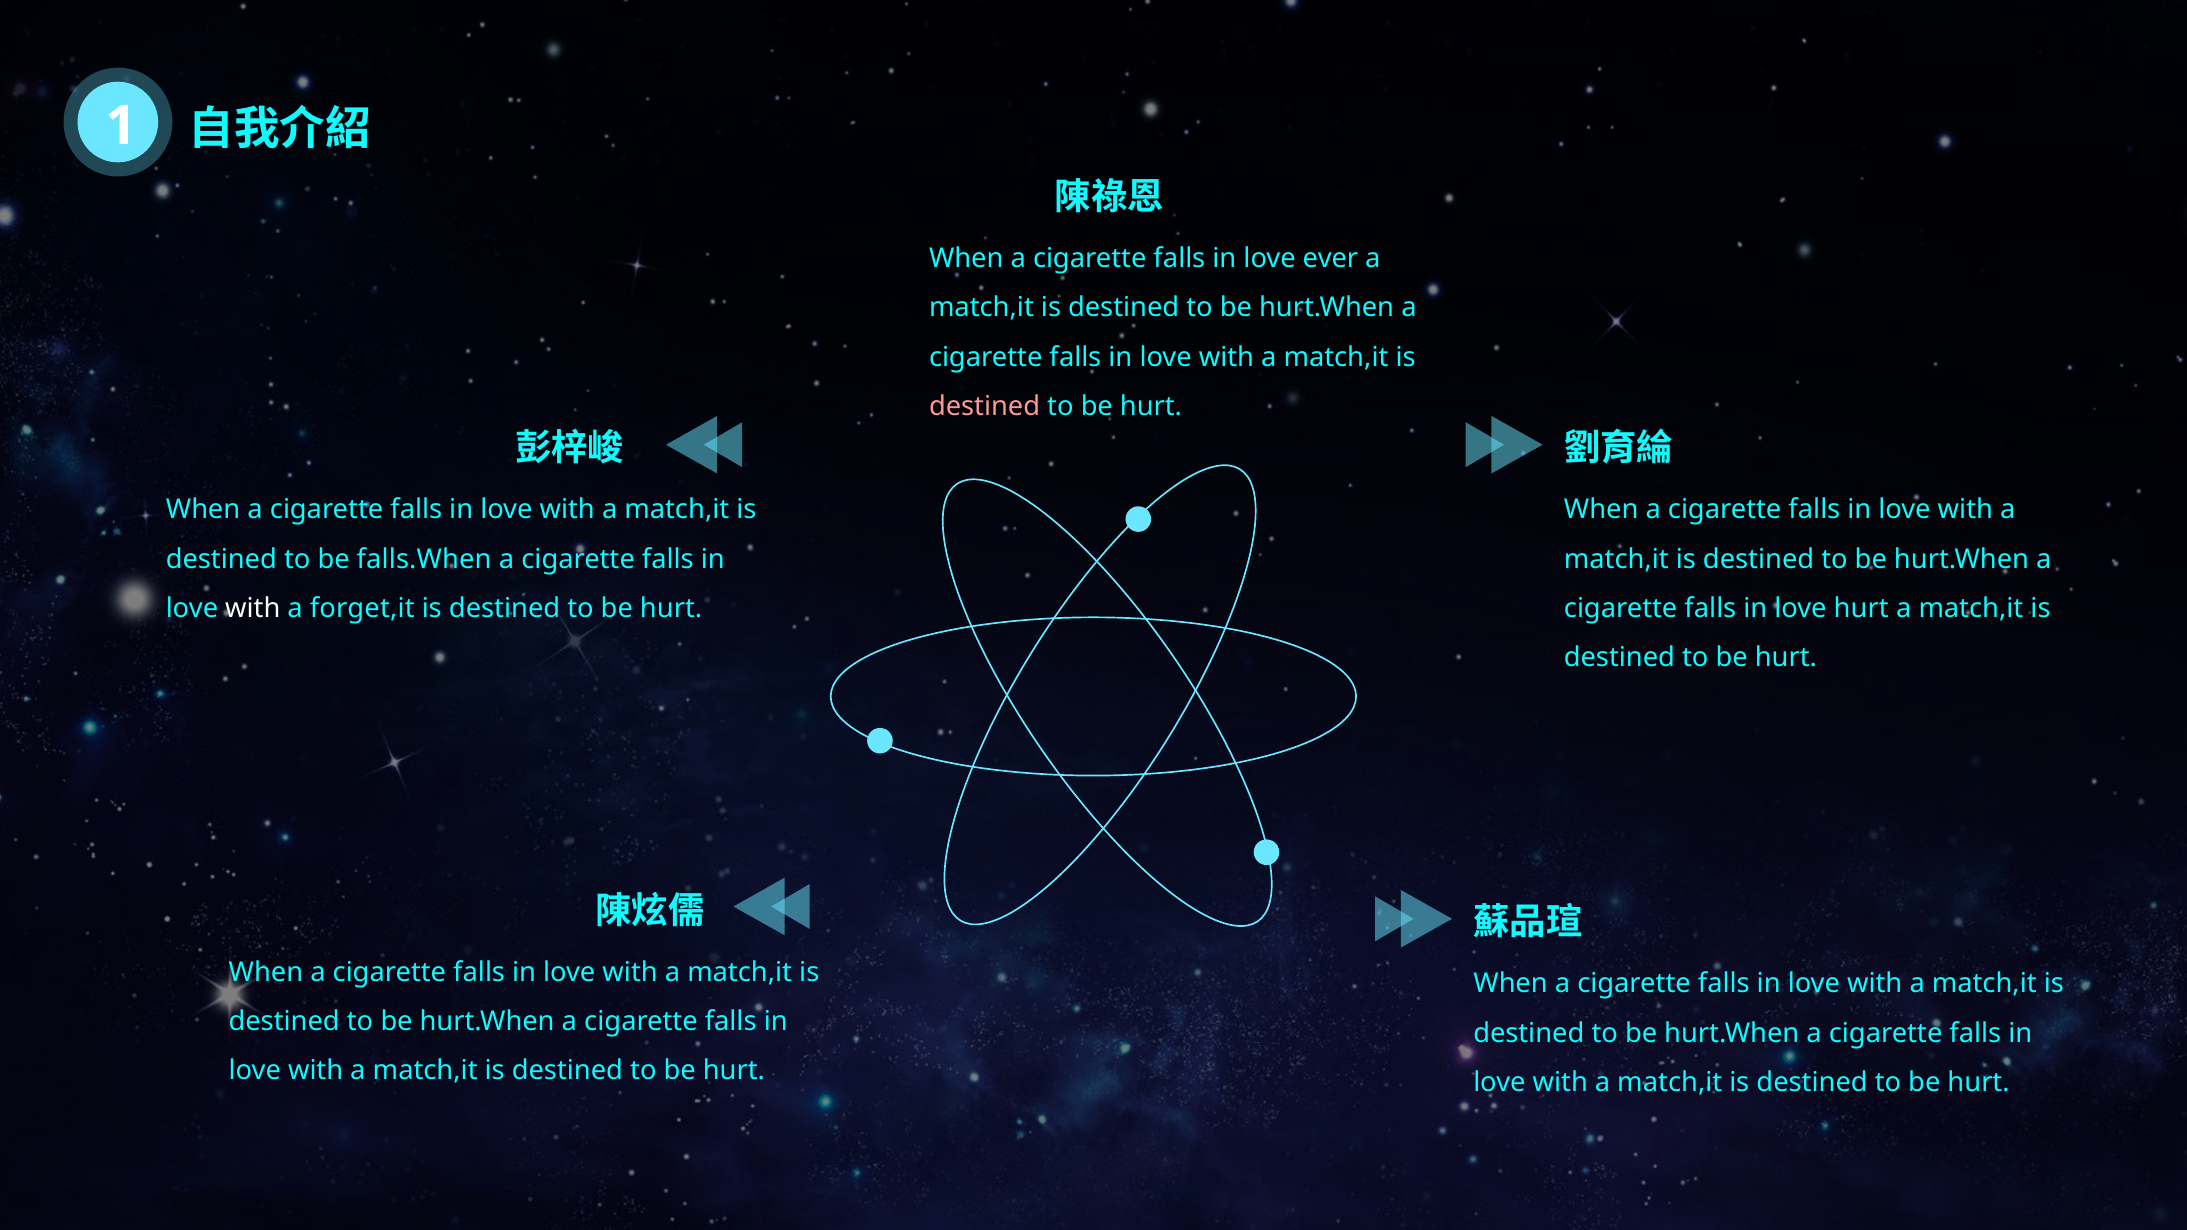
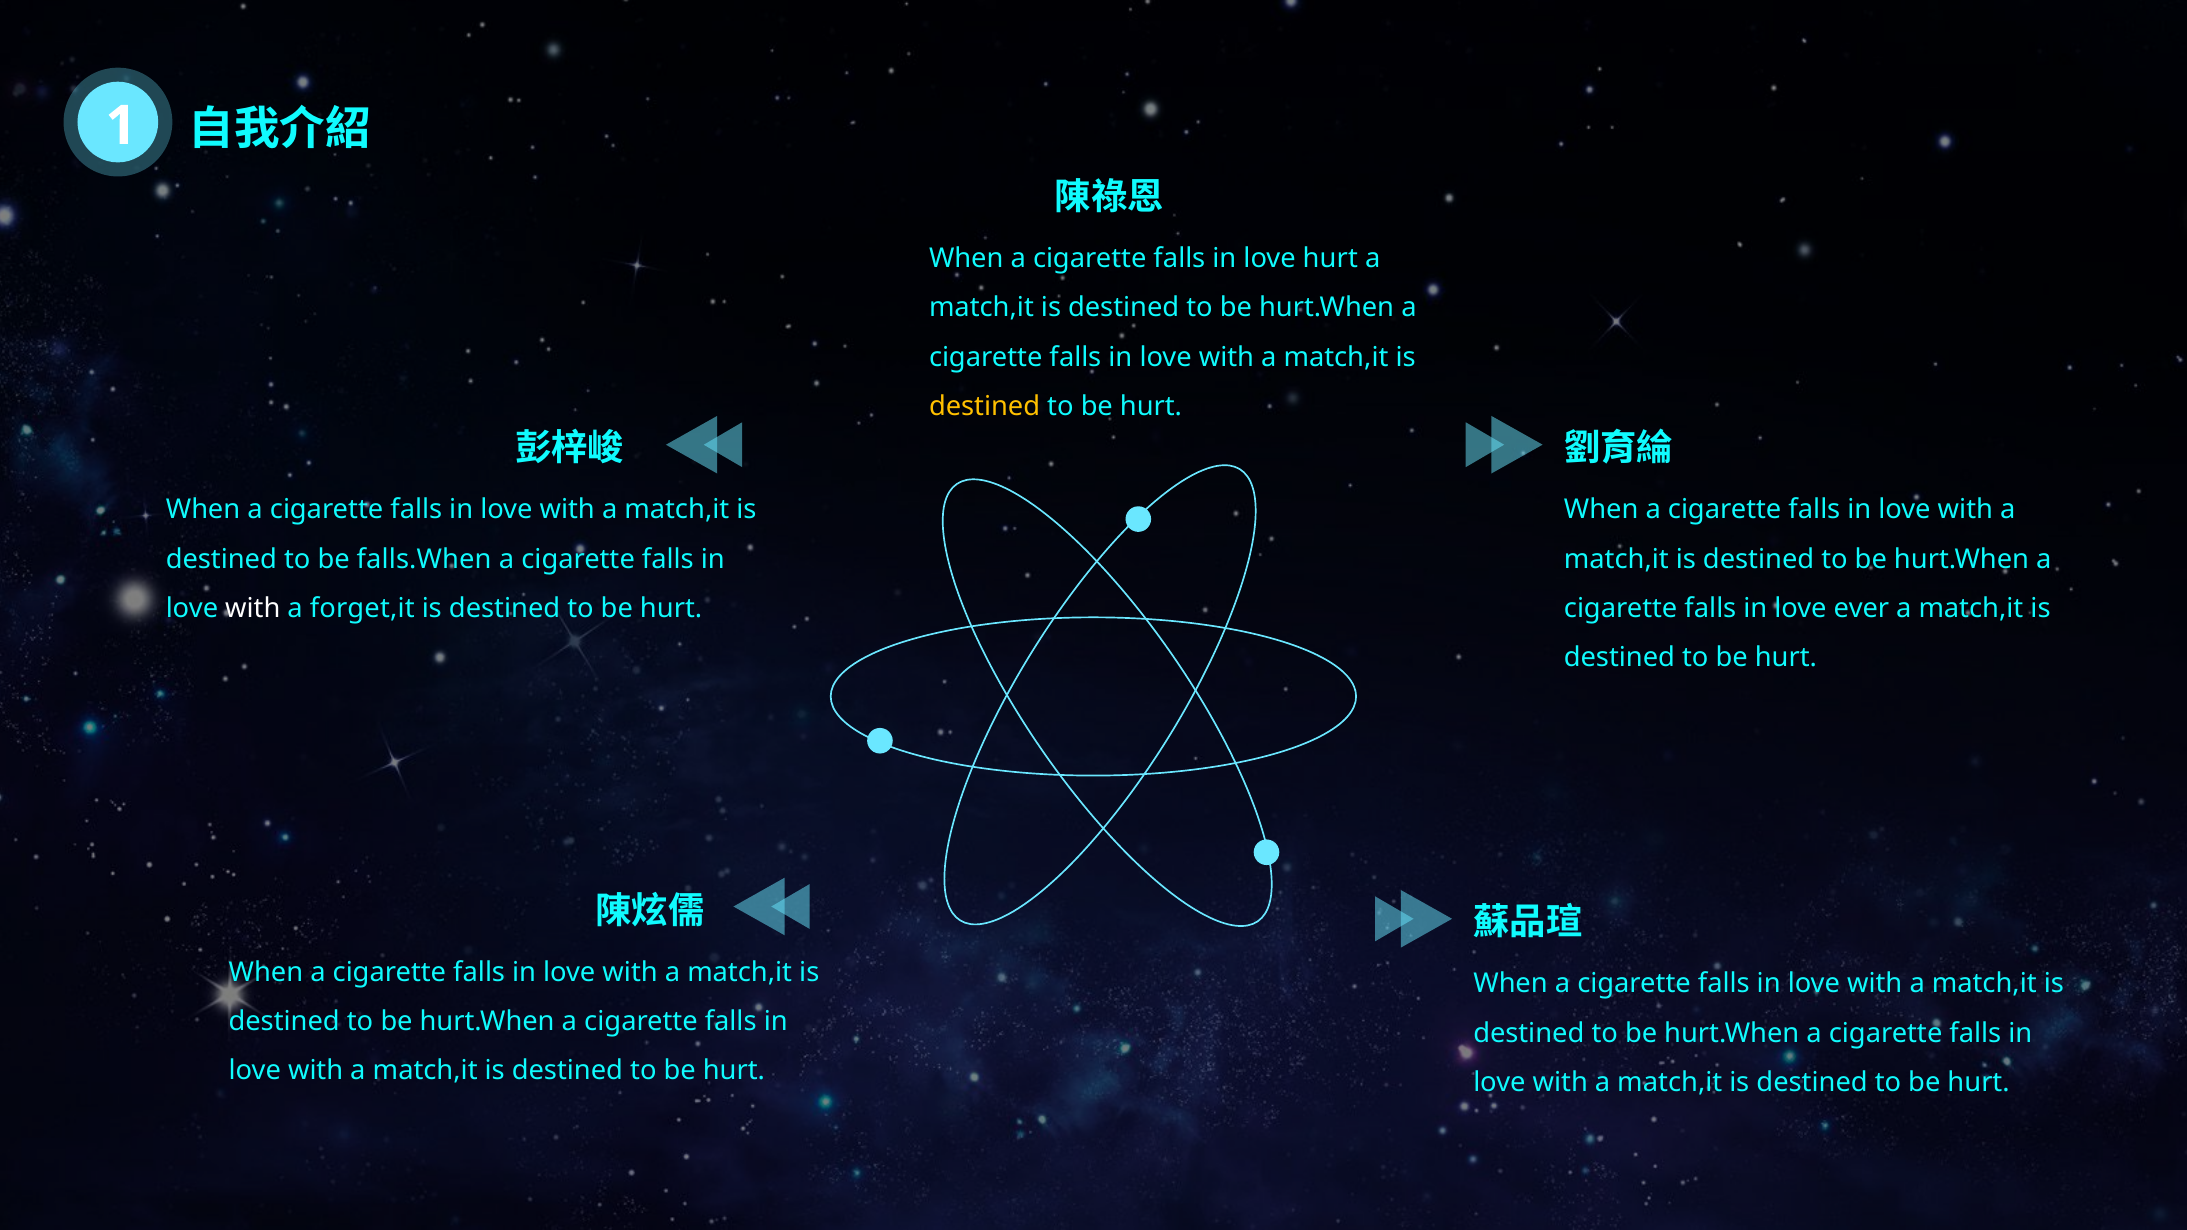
love ever: ever -> hurt (1330, 259)
destined colour: pink -> yellow (985, 406)
love hurt: hurt -> ever (1861, 608)
